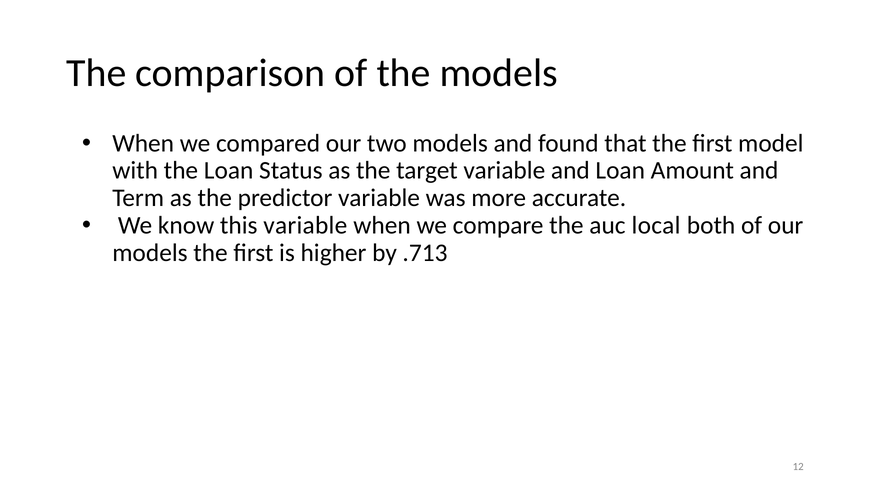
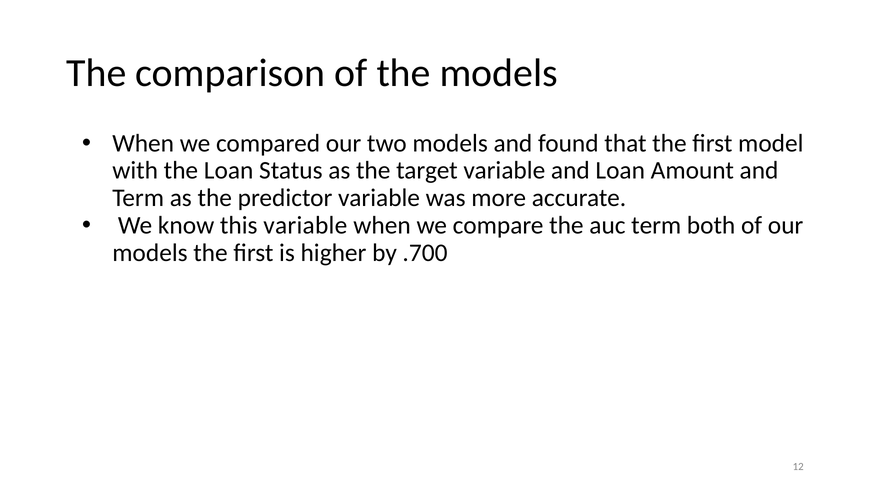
auc local: local -> term (656, 226)
.713: .713 -> .700 (425, 253)
